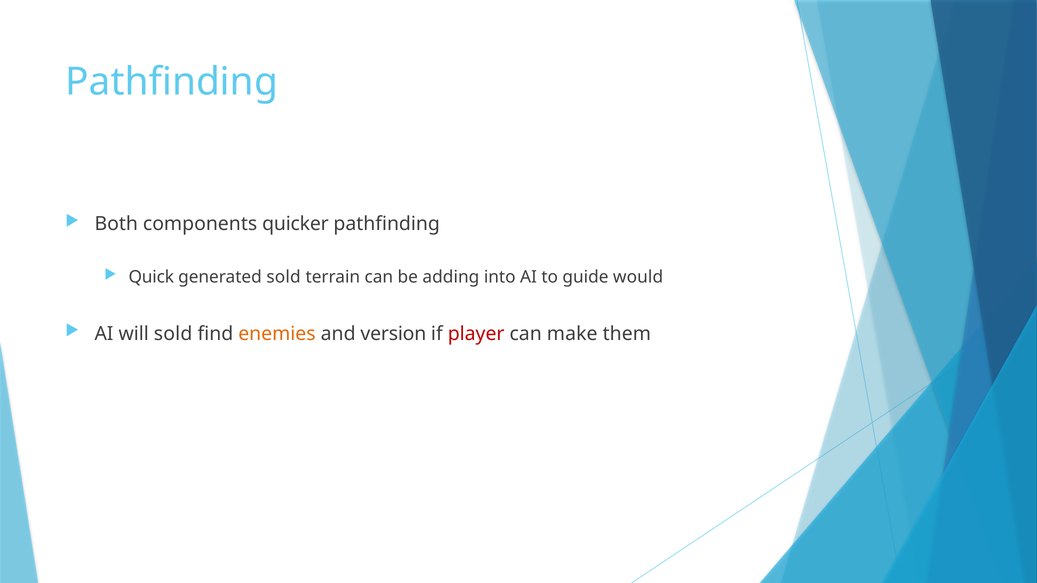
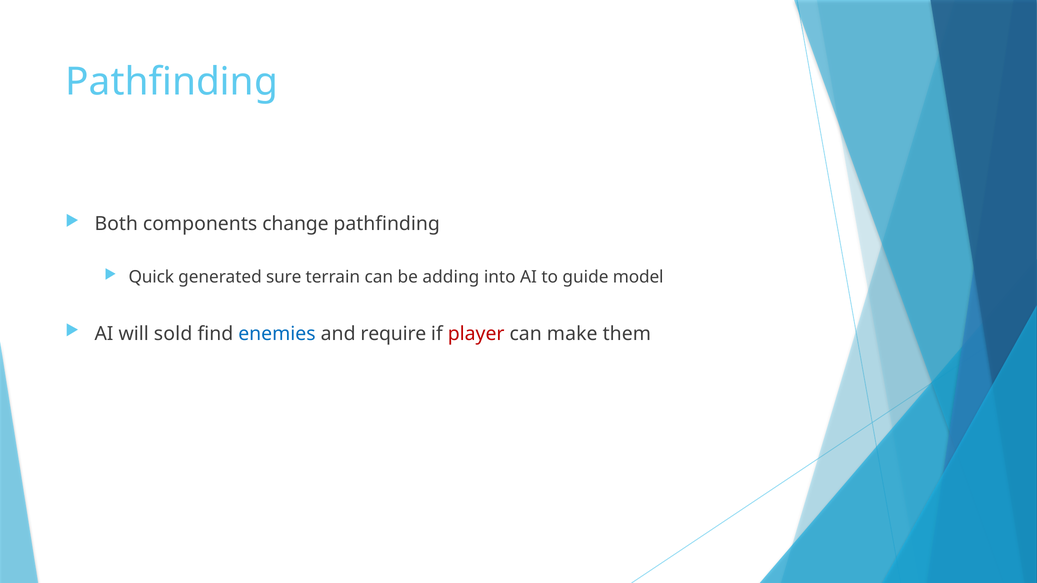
quicker: quicker -> change (295, 224)
generated sold: sold -> sure (284, 277)
would: would -> model (638, 277)
enemies colour: orange -> blue (277, 334)
version: version -> require (393, 334)
